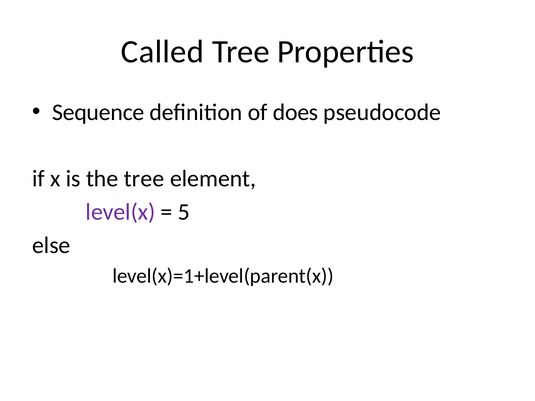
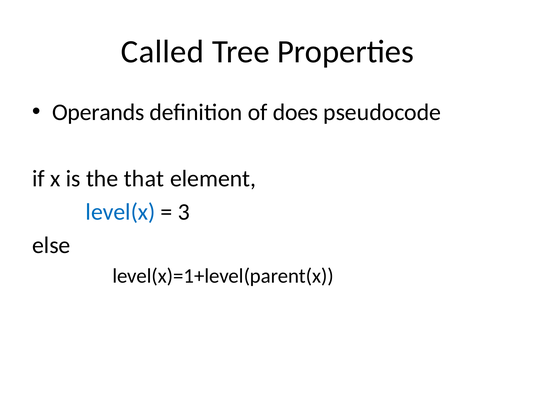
Sequence: Sequence -> Operands (98, 112)
the tree: tree -> that (144, 179)
level(x colour: purple -> blue (120, 212)
5: 5 -> 3 (184, 212)
